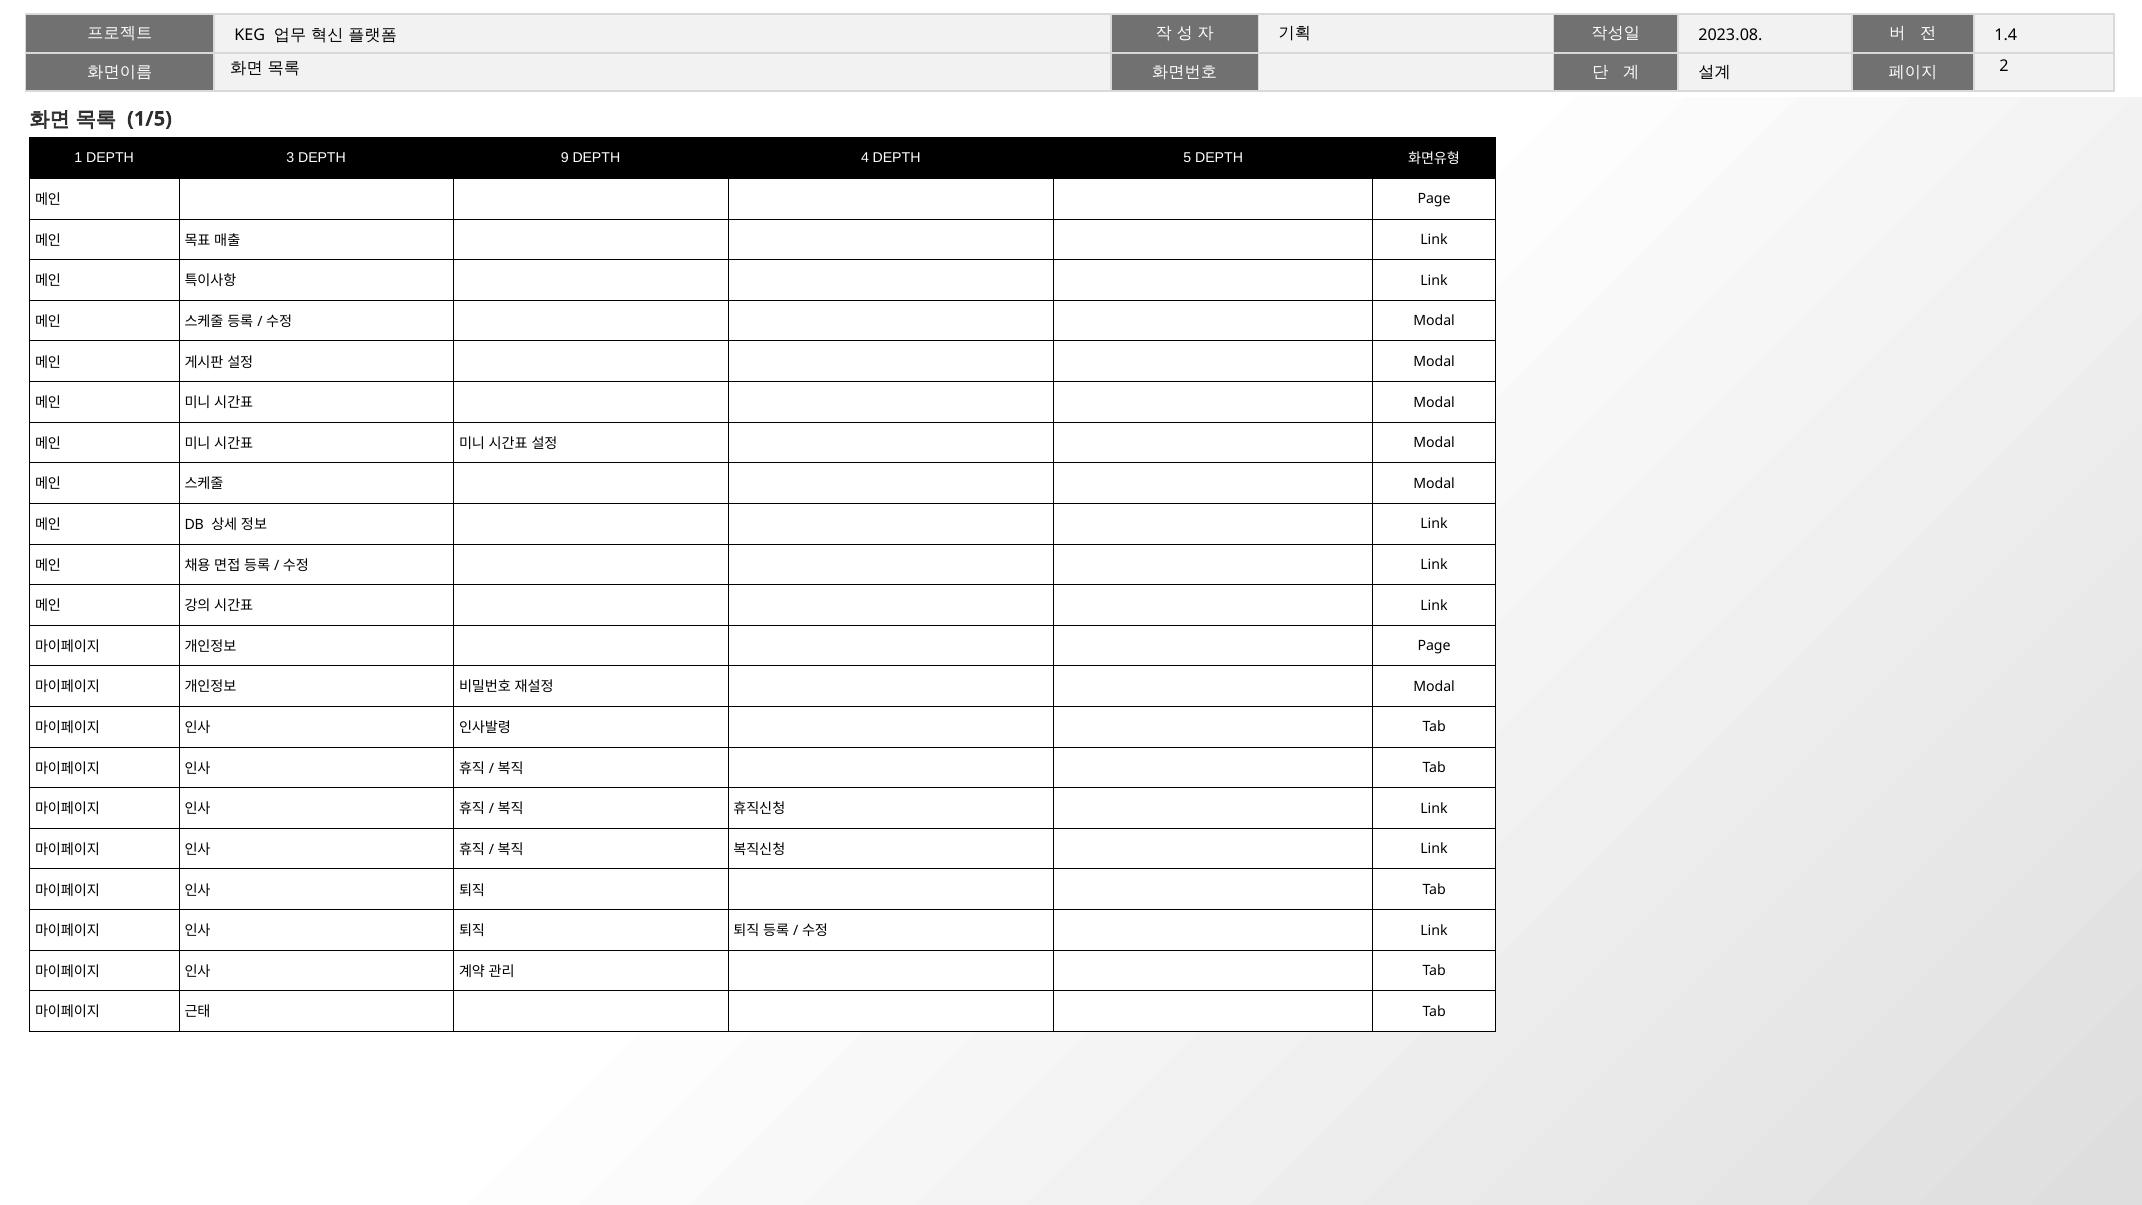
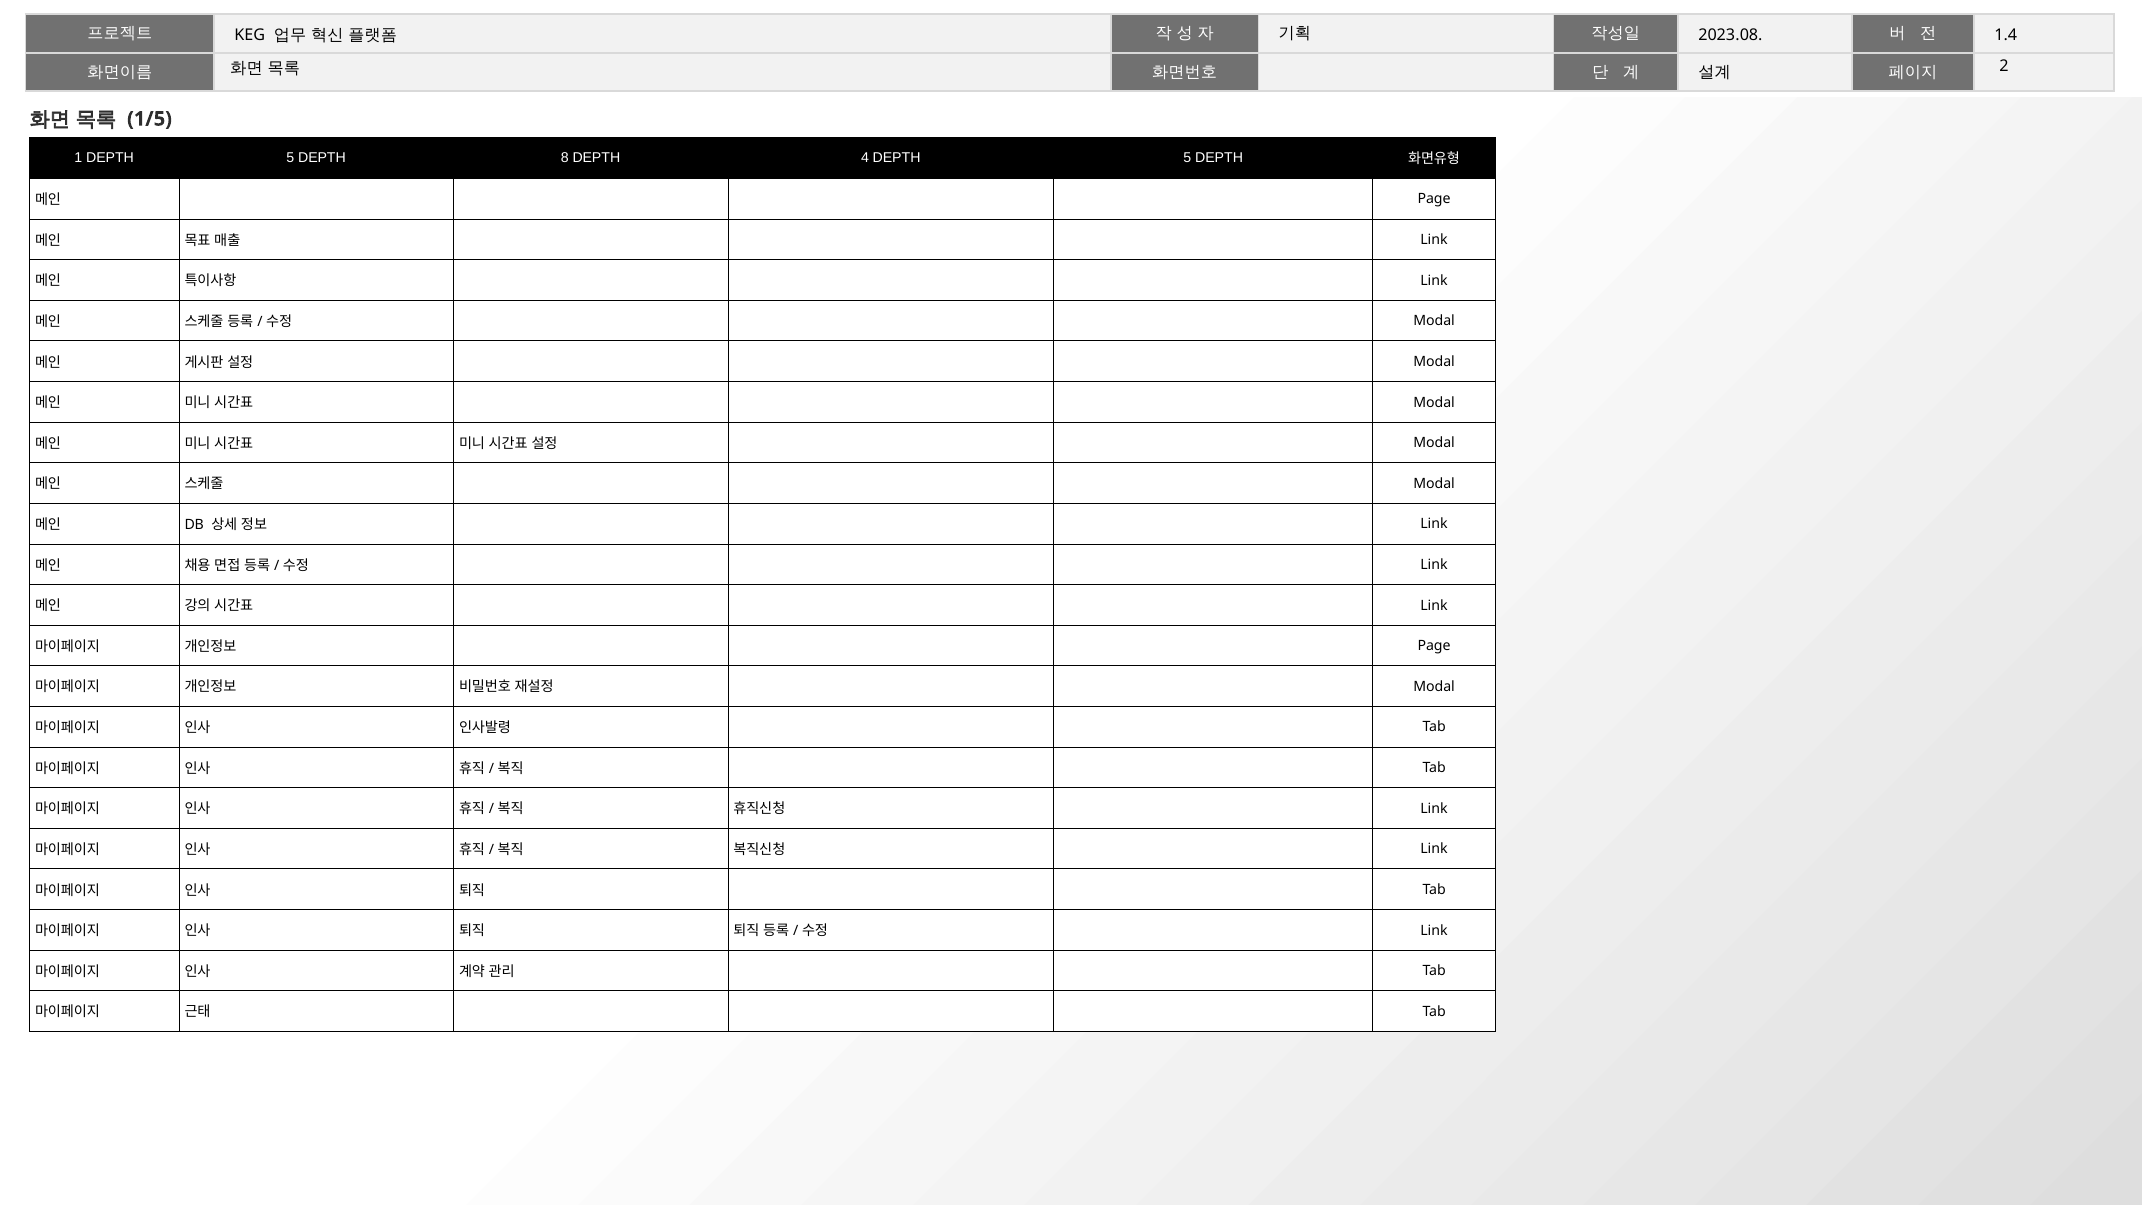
1 DEPTH 3: 3 -> 5 (290, 158)
9: 9 -> 8 (565, 158)
